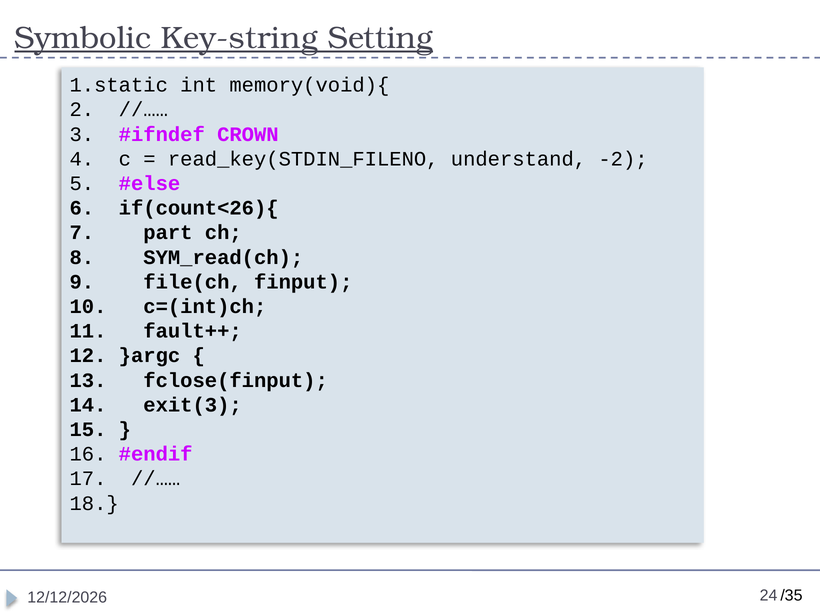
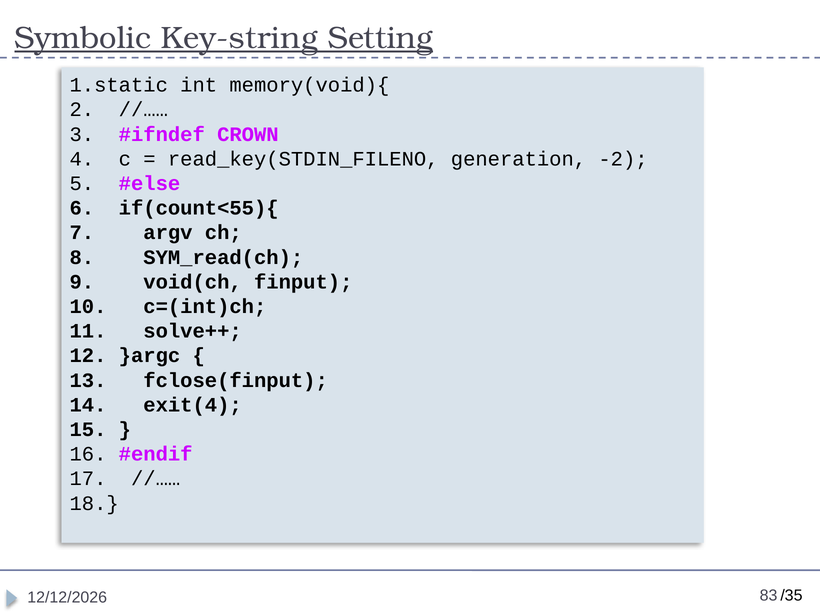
understand: understand -> generation (518, 159)
if(count<26){: if(count<26){ -> if(count<55){ (199, 208)
part: part -> argv (168, 233)
file(ch: file(ch -> void(ch (193, 282)
fault++: fault++ -> solve++ (193, 331)
exit(3: exit(3 -> exit(4 (193, 405)
24: 24 -> 83 (769, 596)
